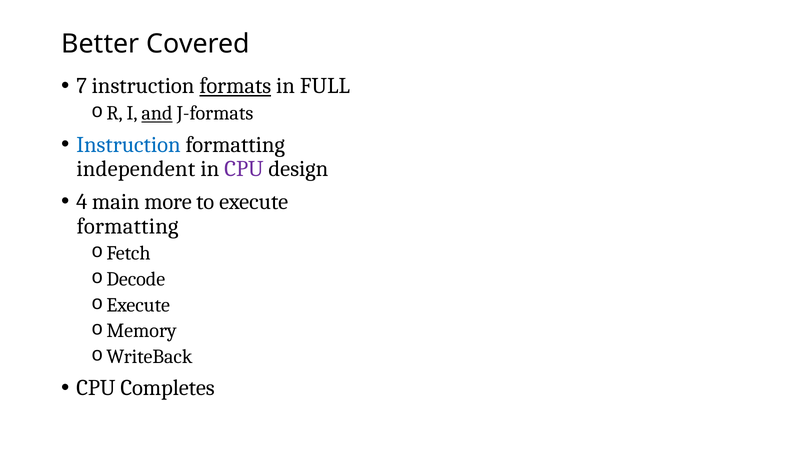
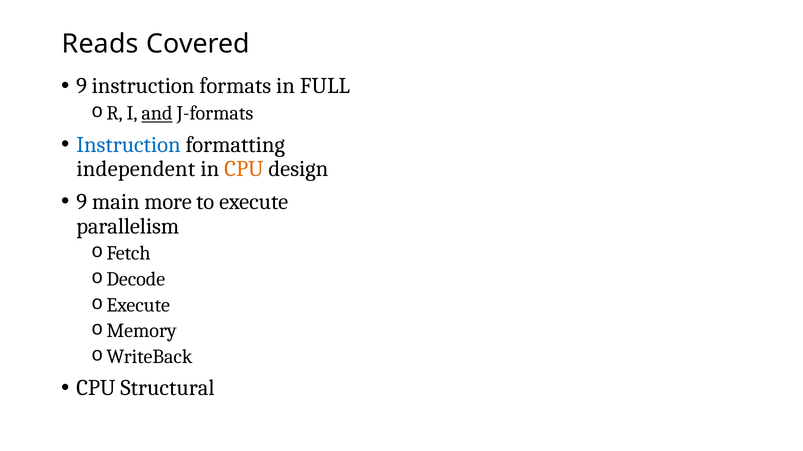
Better: Better -> Reads (100, 44)
7: 7 -> 9 (82, 86)
formats underline: present -> none (235, 86)
CPU colour: purple -> orange (244, 169)
4: 4 -> 9 (82, 202)
formatting: formatting -> parallelism (128, 226)
Completes: Completes -> Structural (167, 388)
